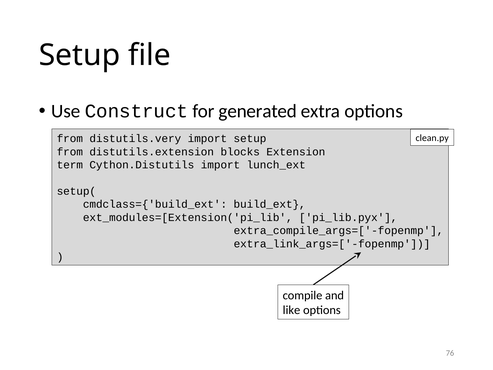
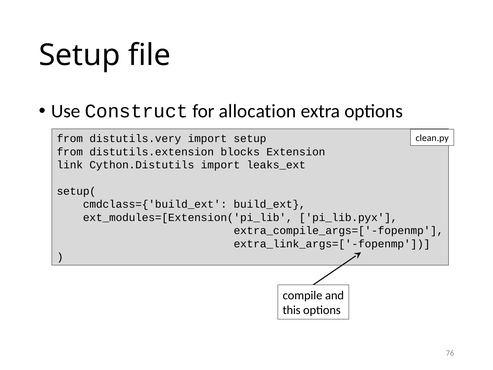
generated: generated -> allocation (258, 111)
term: term -> link (70, 165)
lunch_ext: lunch_ext -> leaks_ext (276, 165)
like: like -> this (292, 310)
